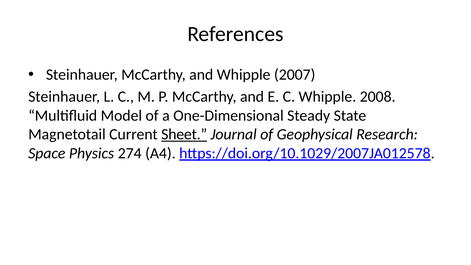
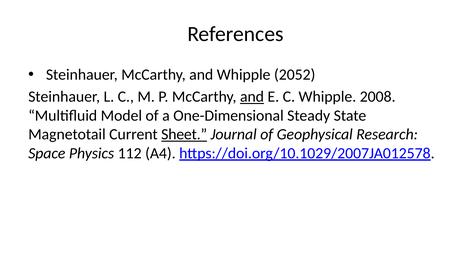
2007: 2007 -> 2052 (295, 75)
and underline: none -> present (252, 97)
274: 274 -> 112 (130, 153)
